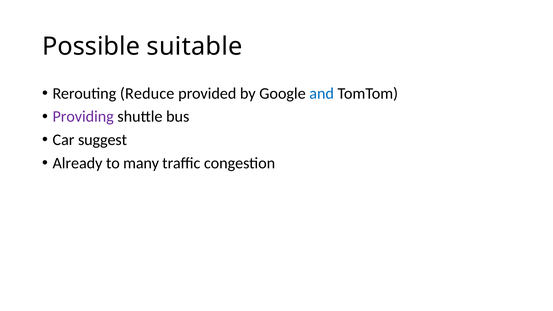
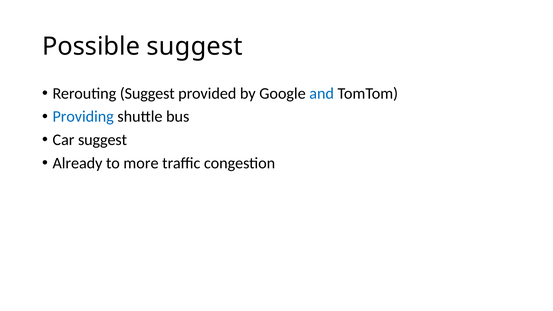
Possible suitable: suitable -> suggest (195, 46)
Rerouting Reduce: Reduce -> Suggest (147, 93)
Providing colour: purple -> blue (83, 117)
many: many -> more (141, 163)
